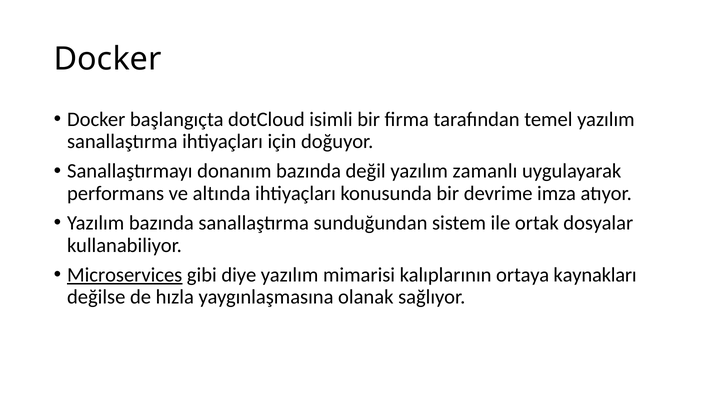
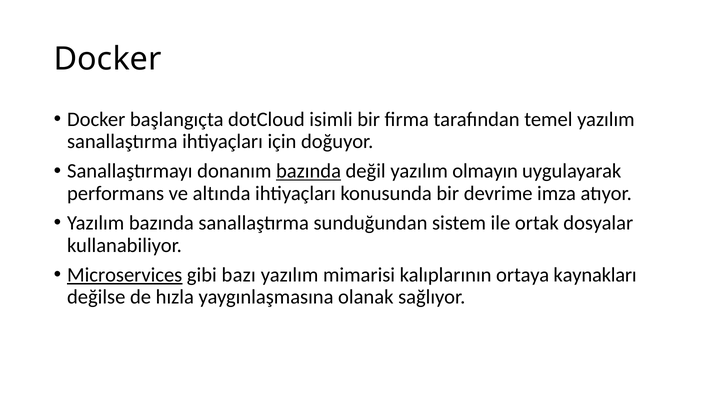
bazında underline: none -> present (309, 171)
zamanlı: zamanlı -> olmayın (485, 171)
diye: diye -> bazı (239, 275)
